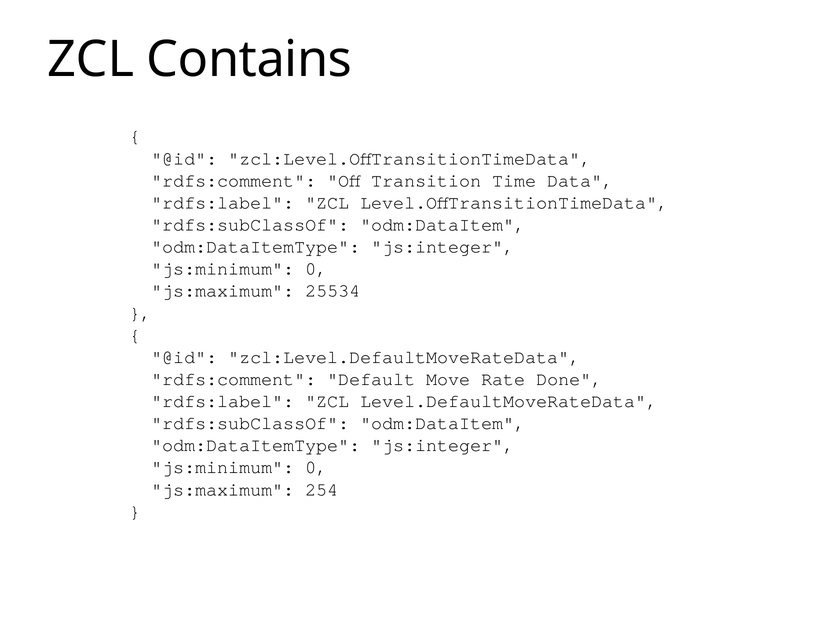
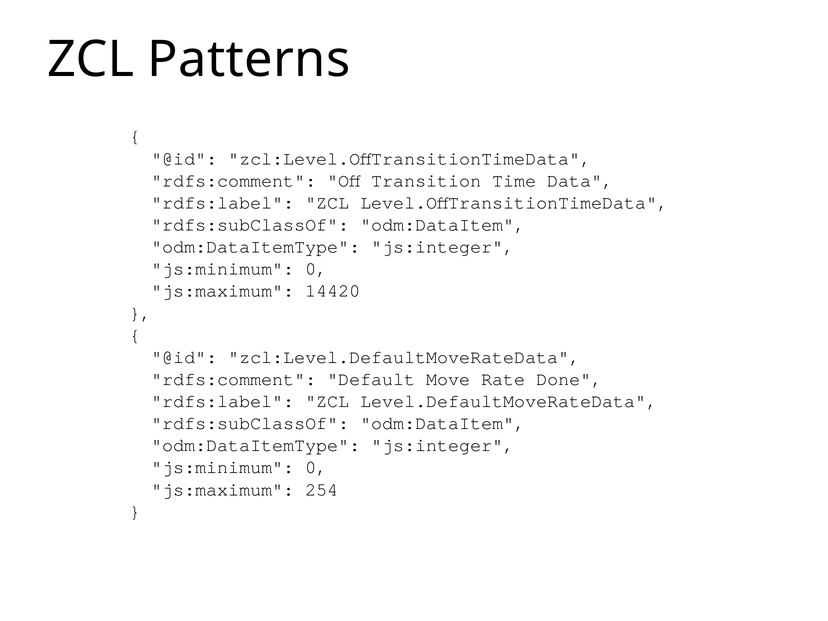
Contains: Contains -> Patterns (249, 60)
25534: 25534 -> 14420 (333, 291)
